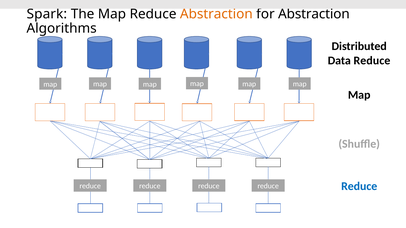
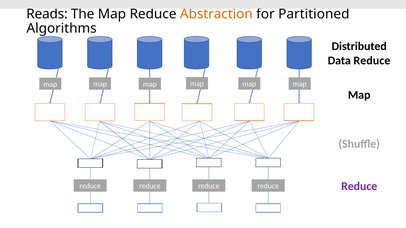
Spark: Spark -> Reads (47, 14)
for Abstraction: Abstraction -> Partitioned (314, 14)
Reduce colour: blue -> purple (359, 187)
